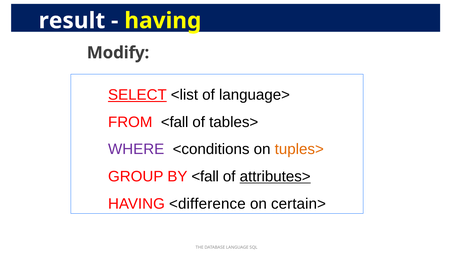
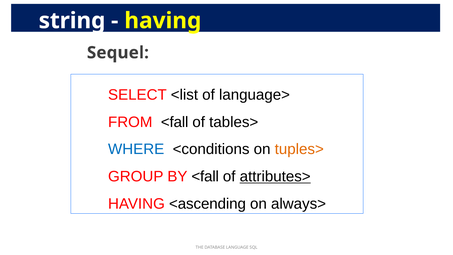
result: result -> string (72, 21)
Modify: Modify -> Sequel (118, 53)
SELECT underline: present -> none (137, 95)
WHERE colour: purple -> blue (136, 149)
<difference: <difference -> <ascending (207, 204)
certain>: certain> -> always> (299, 204)
